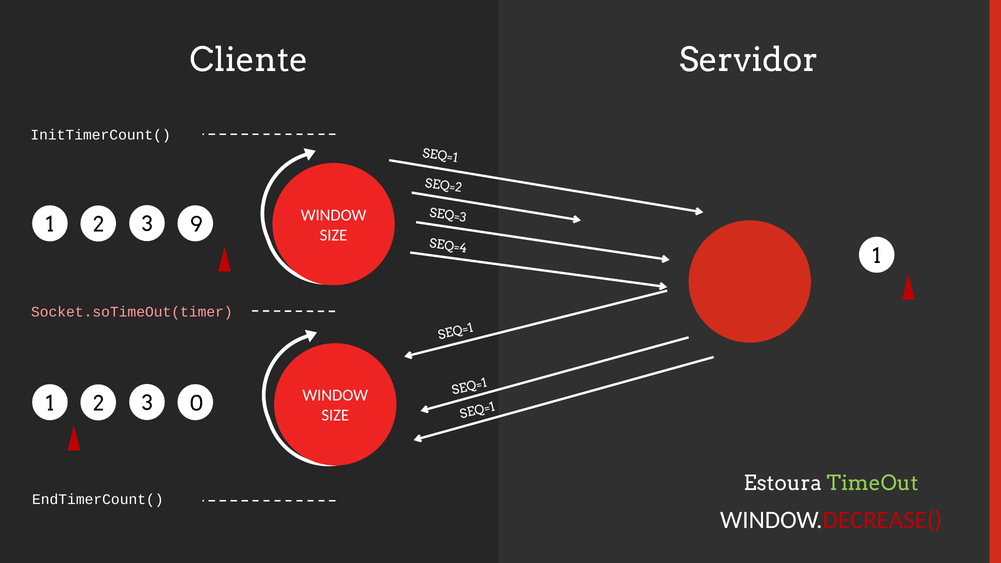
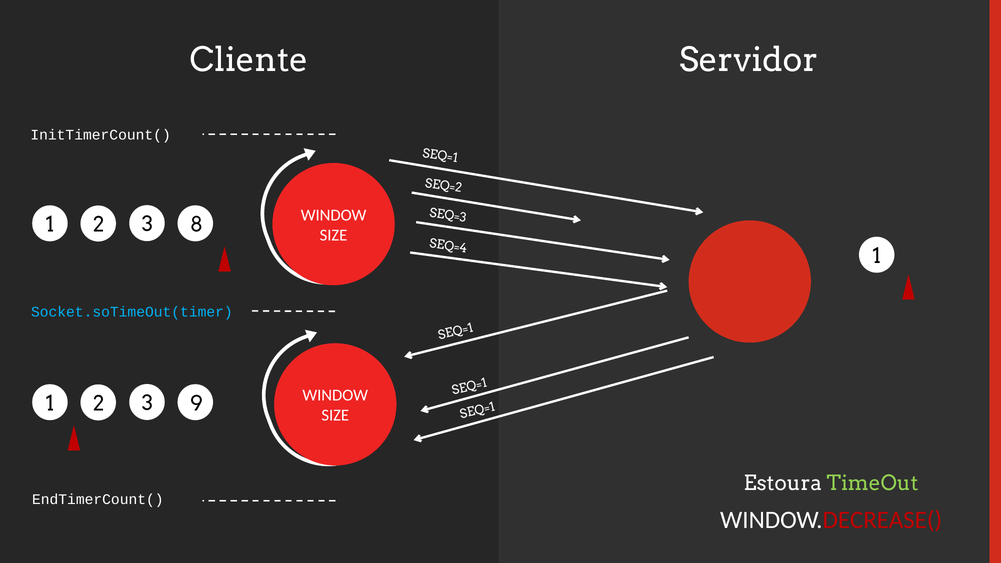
9: 9 -> 8 (197, 225)
Socket.soTimeOut(timer colour: pink -> light blue (132, 312)
0: 0 -> 9 (197, 404)
